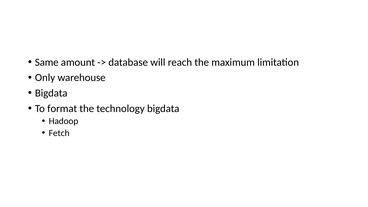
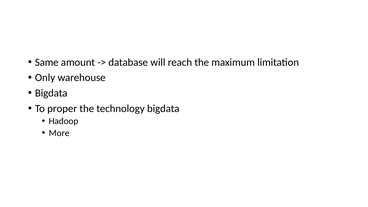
format: format -> proper (62, 109)
Fetch: Fetch -> More (59, 133)
